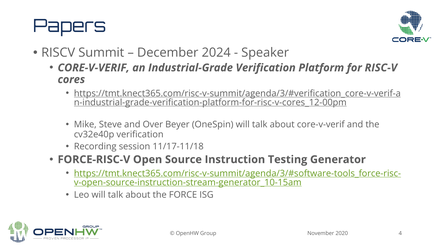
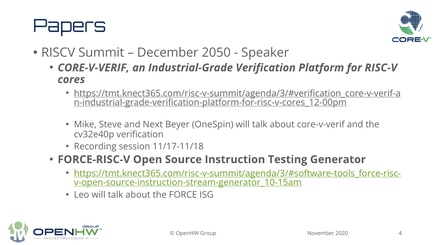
2024: 2024 -> 2050 (216, 53)
Over: Over -> Next (153, 124)
